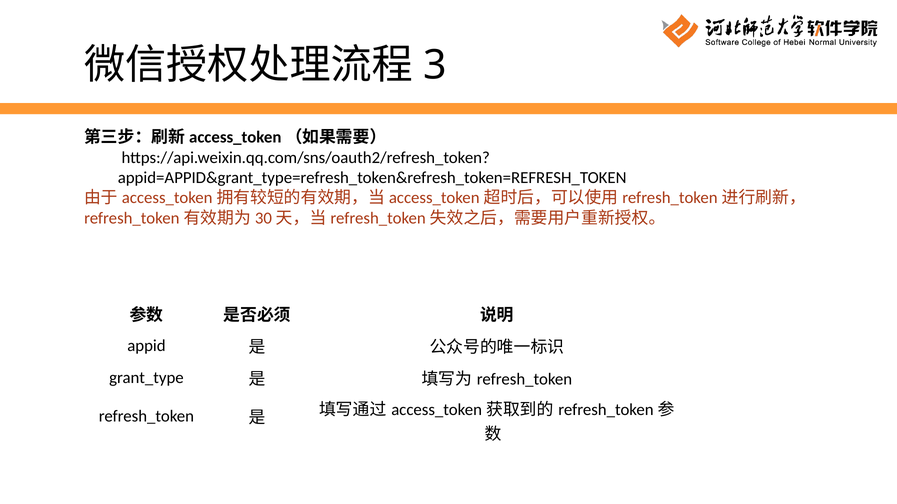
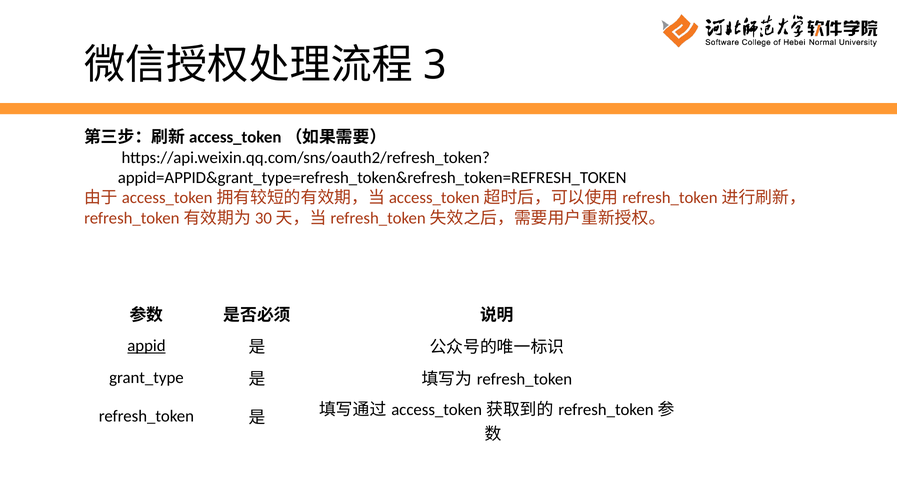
appid underline: none -> present (146, 346)
